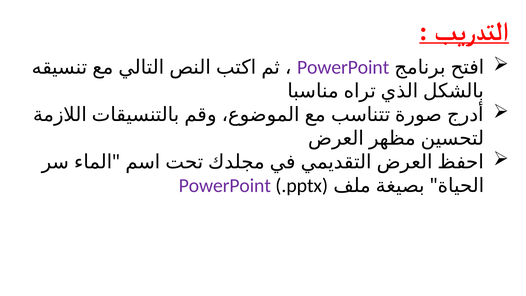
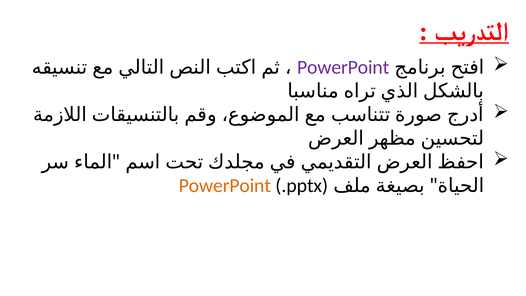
PowerPoint colour: purple -> orange (225, 186)
